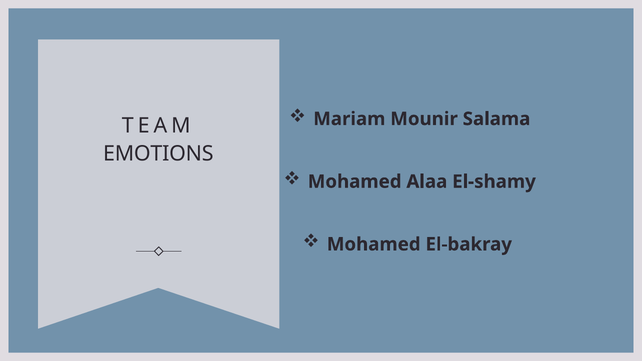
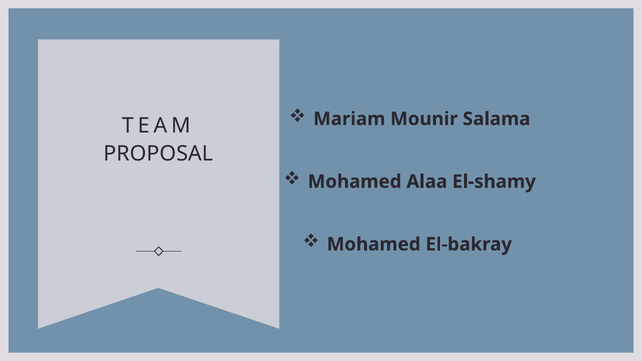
EMOTIONS: EMOTIONS -> PROPOSAL (158, 154)
